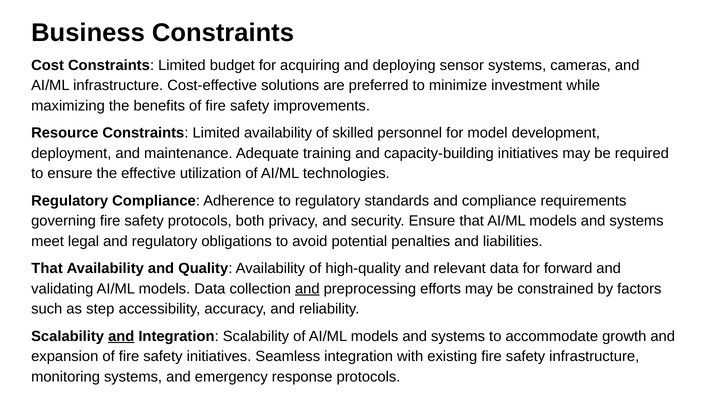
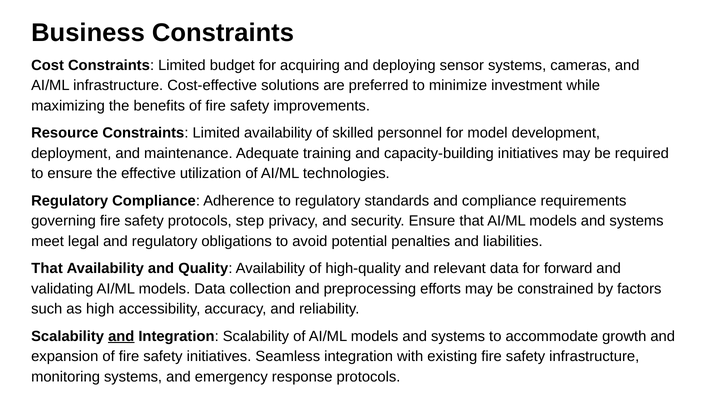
both: both -> step (250, 221)
and underline: present -> none (307, 289)
step: step -> high (100, 309)
